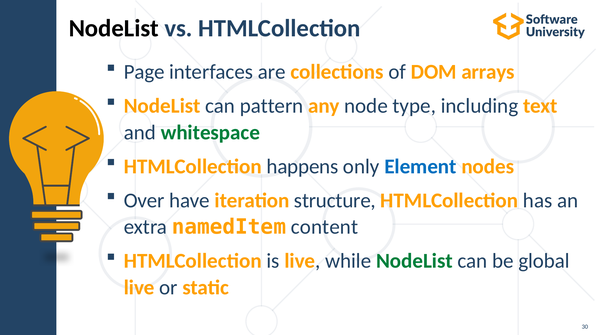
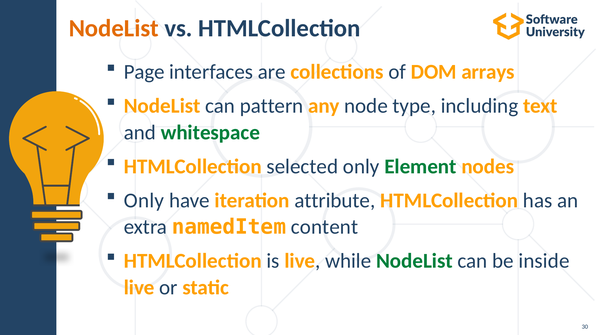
NodeList colour: black -> orange (114, 28)
happens: happens -> selected (302, 167)
Element colour: blue -> green (420, 167)
Over: Over -> Only (144, 201)
structure: structure -> attribute (335, 201)
global: global -> inside (544, 261)
